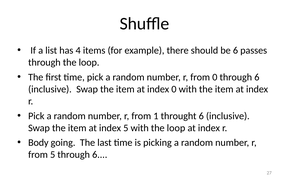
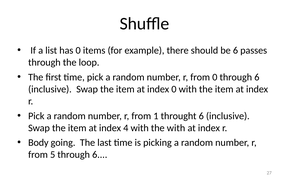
has 4: 4 -> 0 (78, 50)
index 5: 5 -> 4 (126, 128)
with the loop: loop -> with (176, 128)
